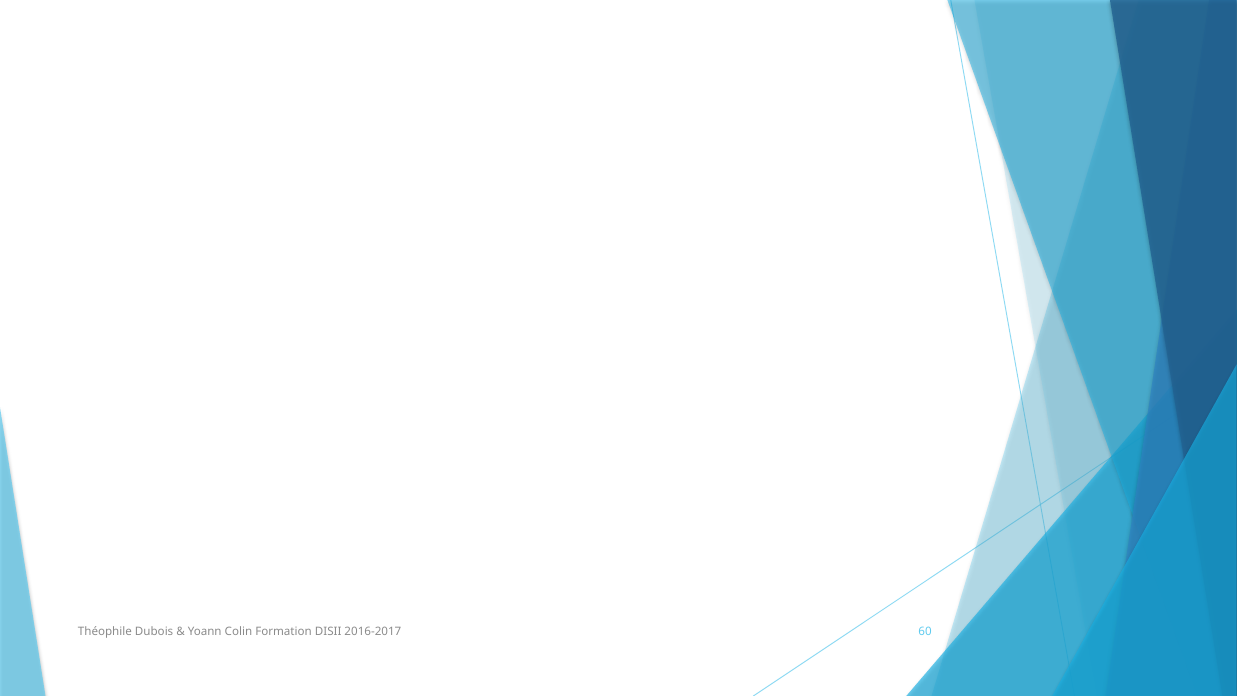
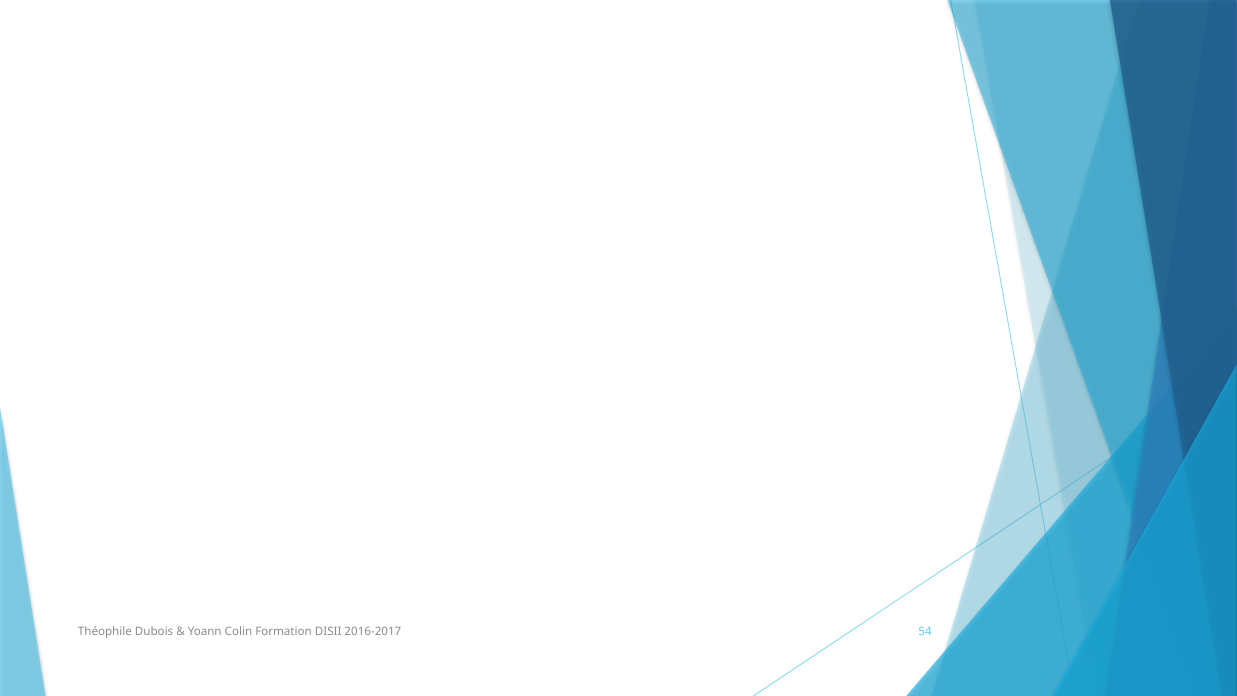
60: 60 -> 54 (925, 631)
